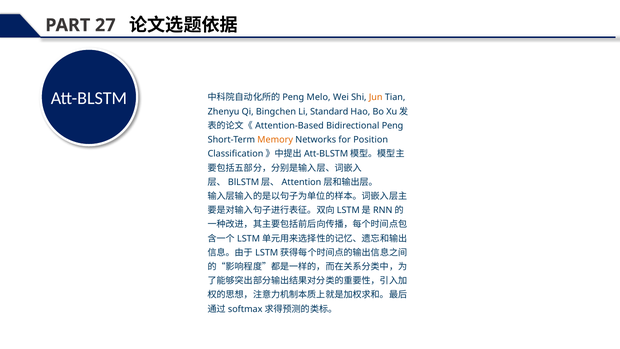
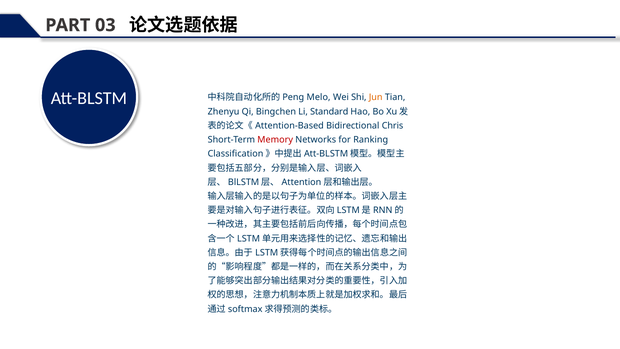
27: 27 -> 03 (105, 25)
Peng: Peng -> Chris (393, 126)
Memory colour: orange -> red (275, 140)
Position: Position -> Ranking (371, 140)
